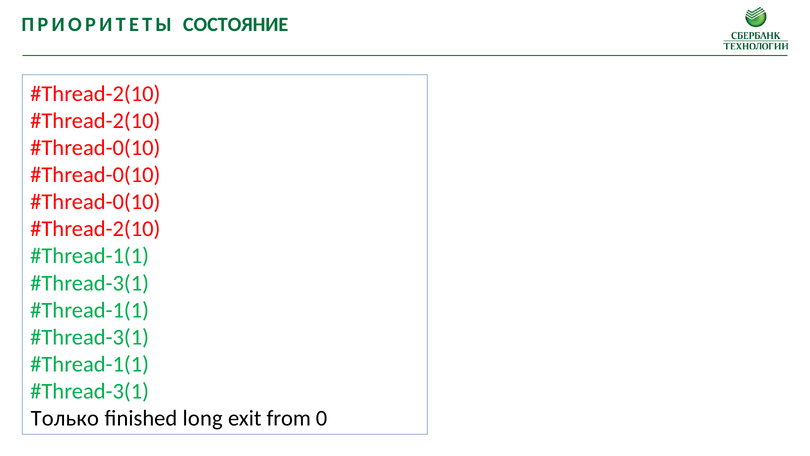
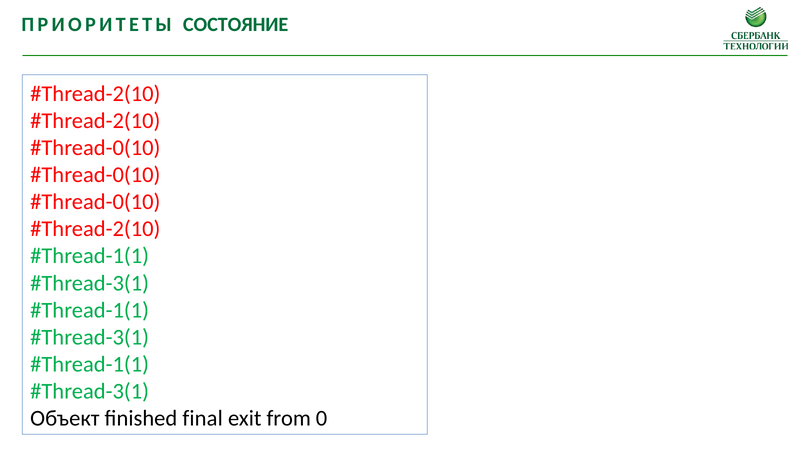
Только: Только -> Объект (65, 418)
long: long -> final (203, 418)
